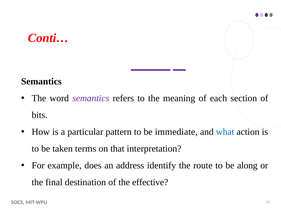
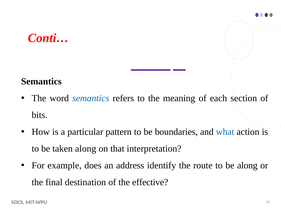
semantics colour: purple -> blue (91, 99)
immediate: immediate -> boundaries (176, 132)
taken terms: terms -> along (86, 149)
